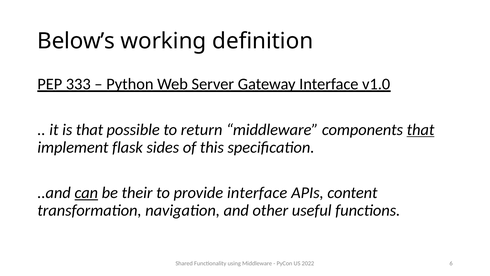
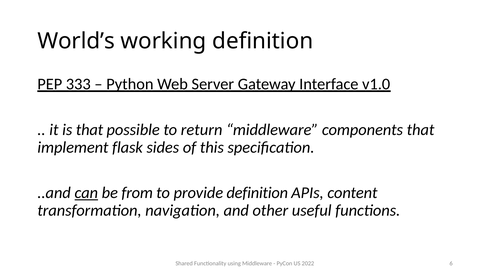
Below’s: Below’s -> World’s (76, 41)
that underline: present -> none (421, 129)
their: their -> from (137, 193)
provide interface: interface -> definition (257, 193)
